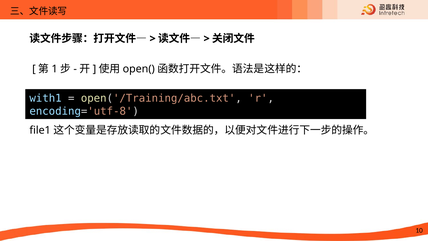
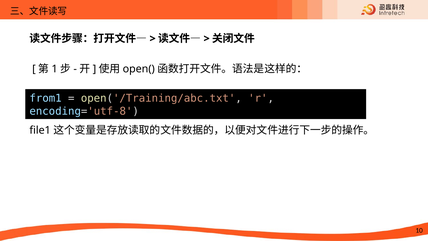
with1: with1 -> from1 (46, 98)
